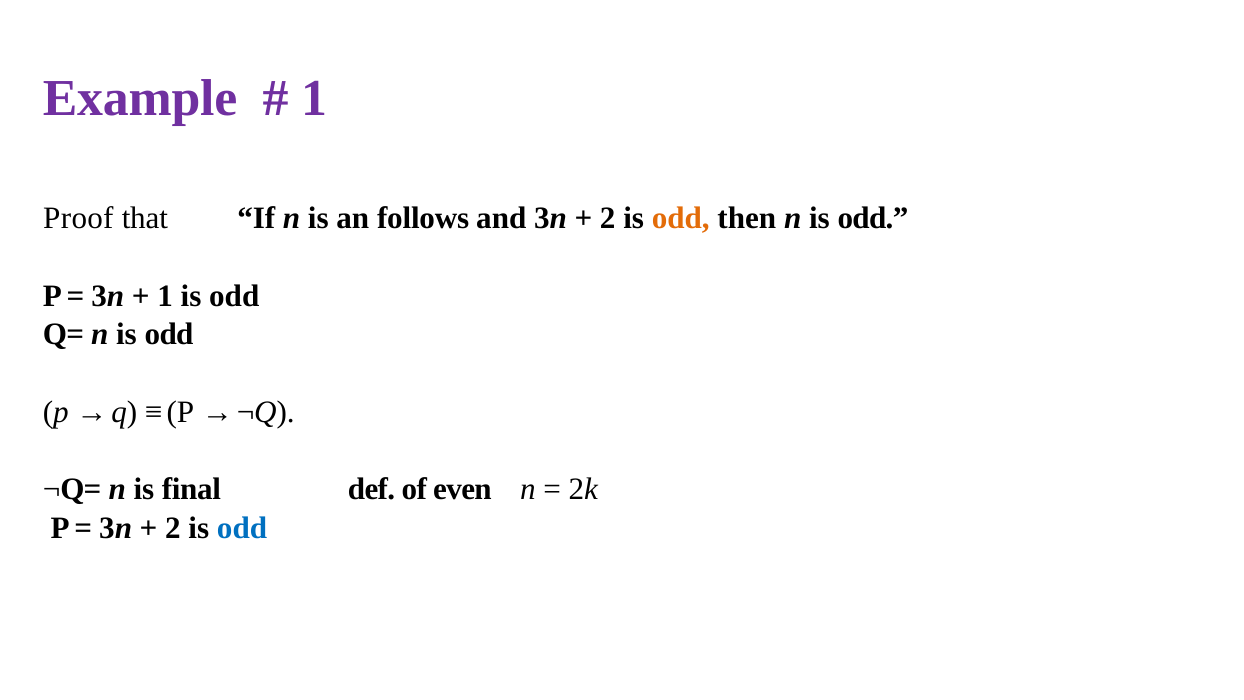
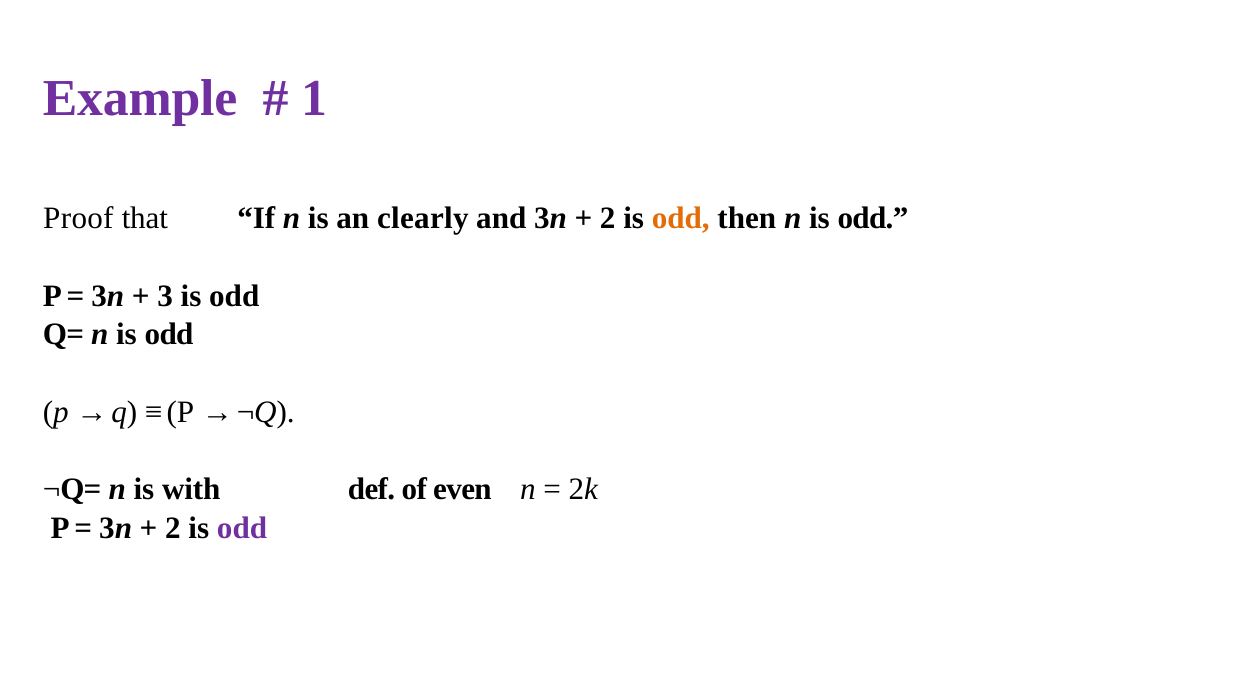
follows: follows -> clearly (423, 218)
1: 1 -> 3 (165, 296)
final: final -> with (191, 489)
odd colour: blue -> purple (242, 528)
